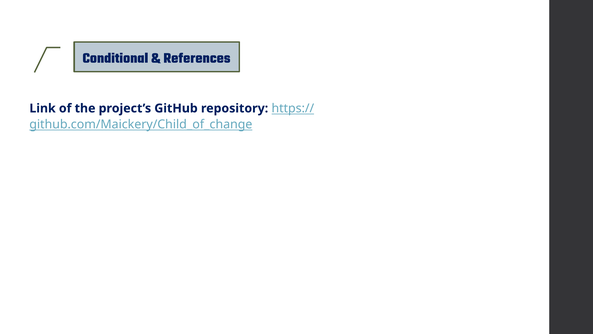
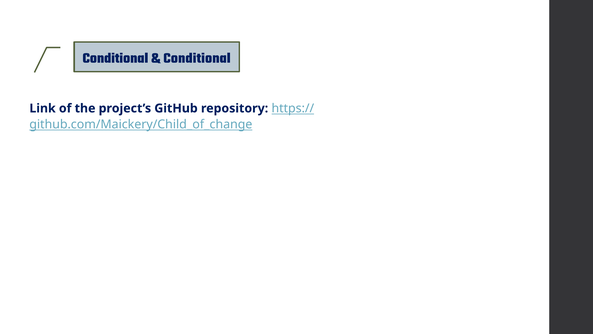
References: References -> Conditional (197, 58)
